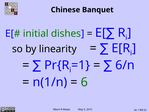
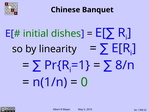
6/n: 6/n -> 8/n (125, 65)
6: 6 -> 0 (84, 82)
